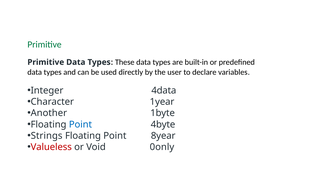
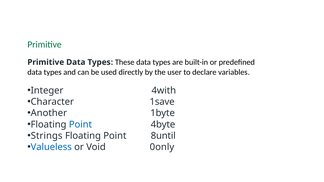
4data: 4data -> 4with (164, 91)
1year: 1year -> 1save (162, 102)
8year: 8year -> 8until (163, 136)
Valueless colour: red -> blue (51, 147)
